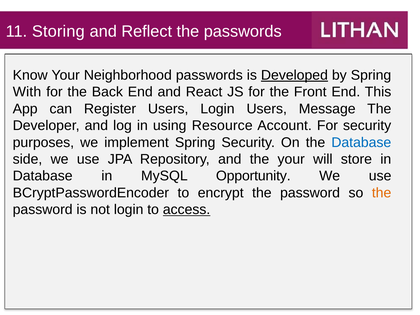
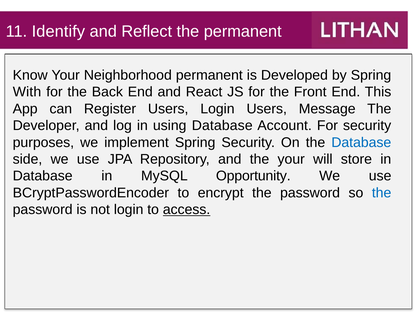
Storing: Storing -> Identify (58, 32)
the passwords: passwords -> permanent (243, 32)
Neighborhood passwords: passwords -> permanent (209, 75)
Developed underline: present -> none (294, 75)
using Resource: Resource -> Database (222, 126)
the colour: orange -> blue (382, 193)
